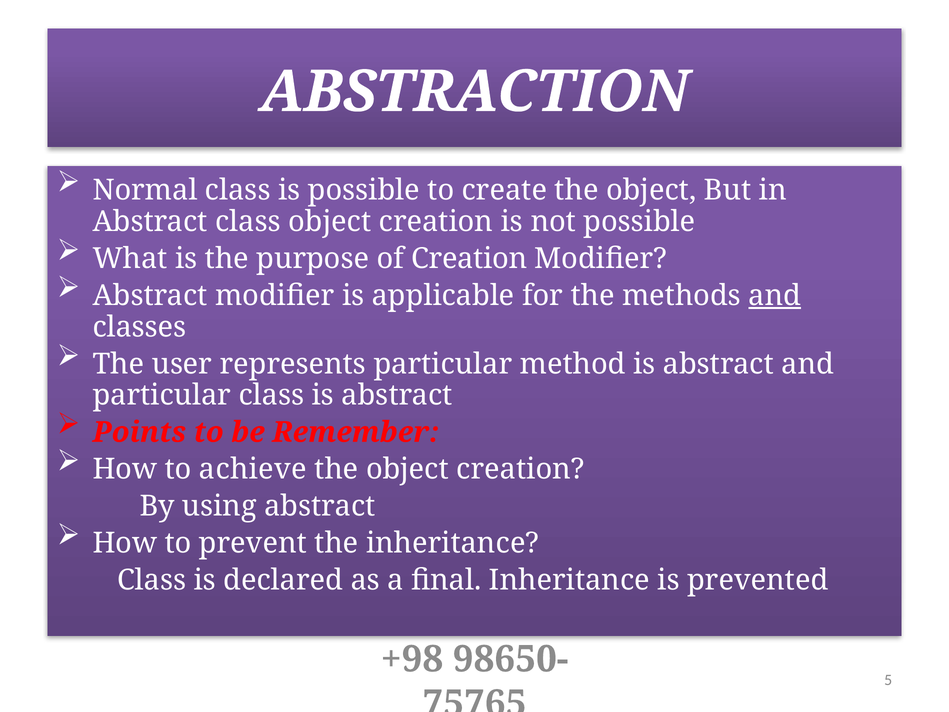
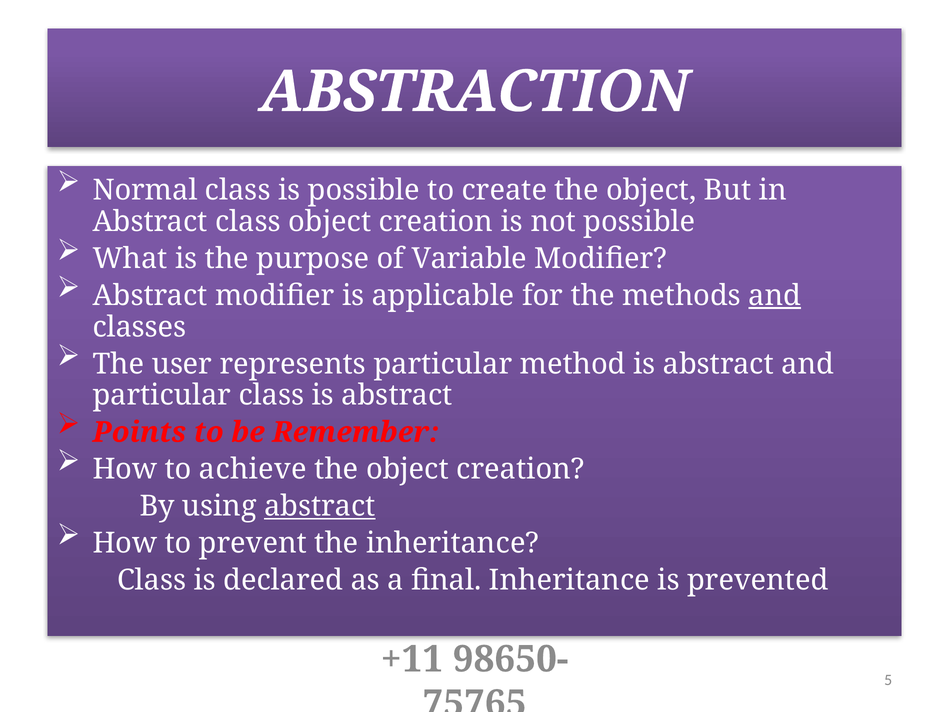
of Creation: Creation -> Variable (469, 259)
abstract underline: none -> present (320, 506)
+98: +98 -> +11 (412, 659)
